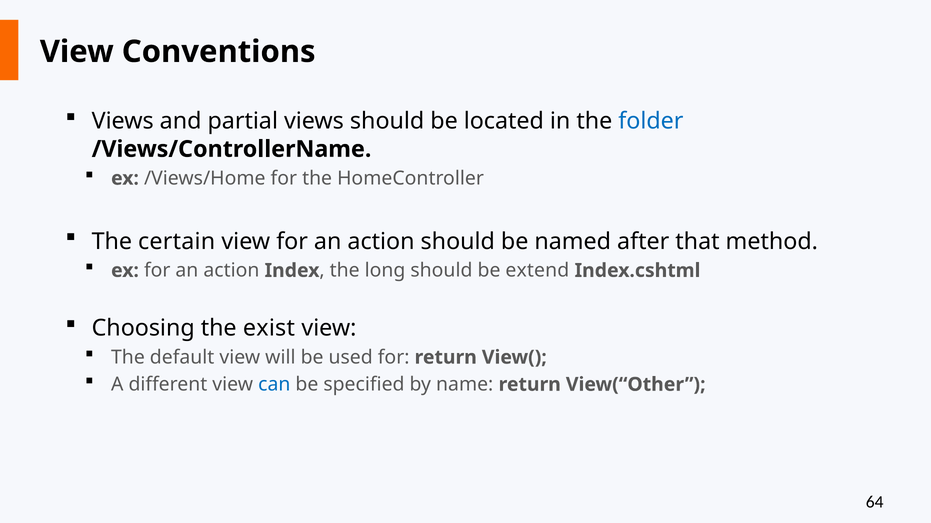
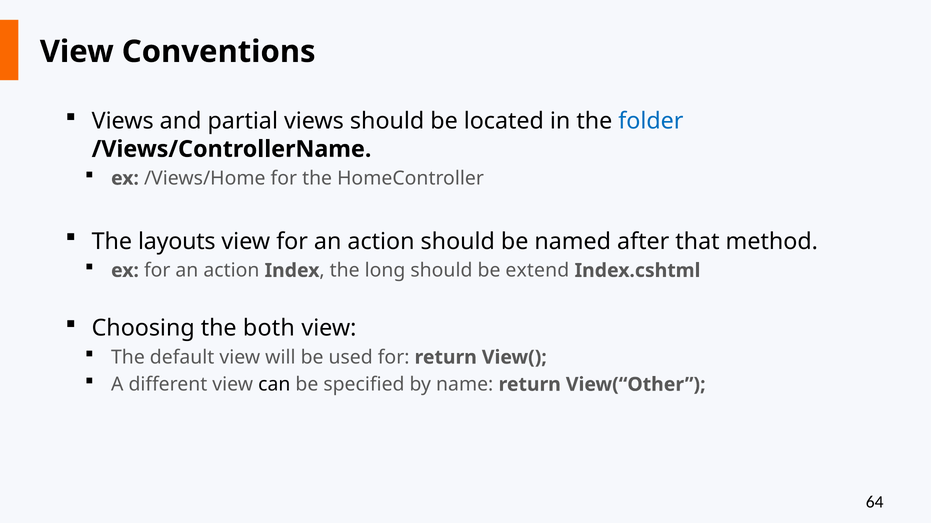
certain: certain -> layouts (177, 242)
exist: exist -> both (269, 329)
can colour: blue -> black (274, 385)
